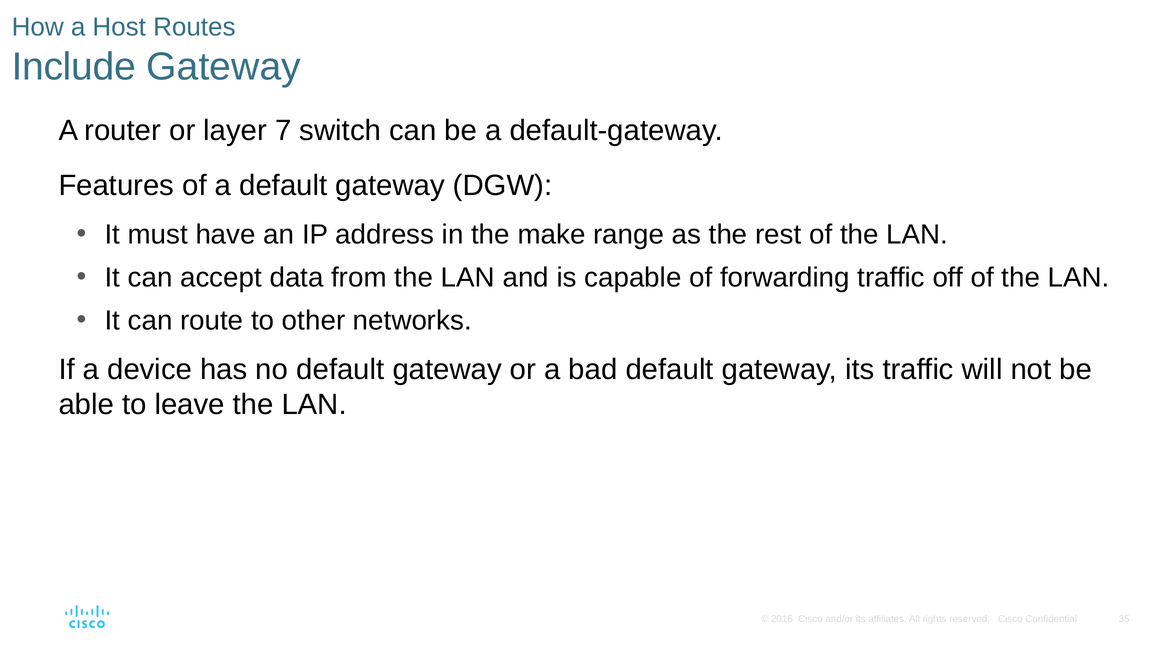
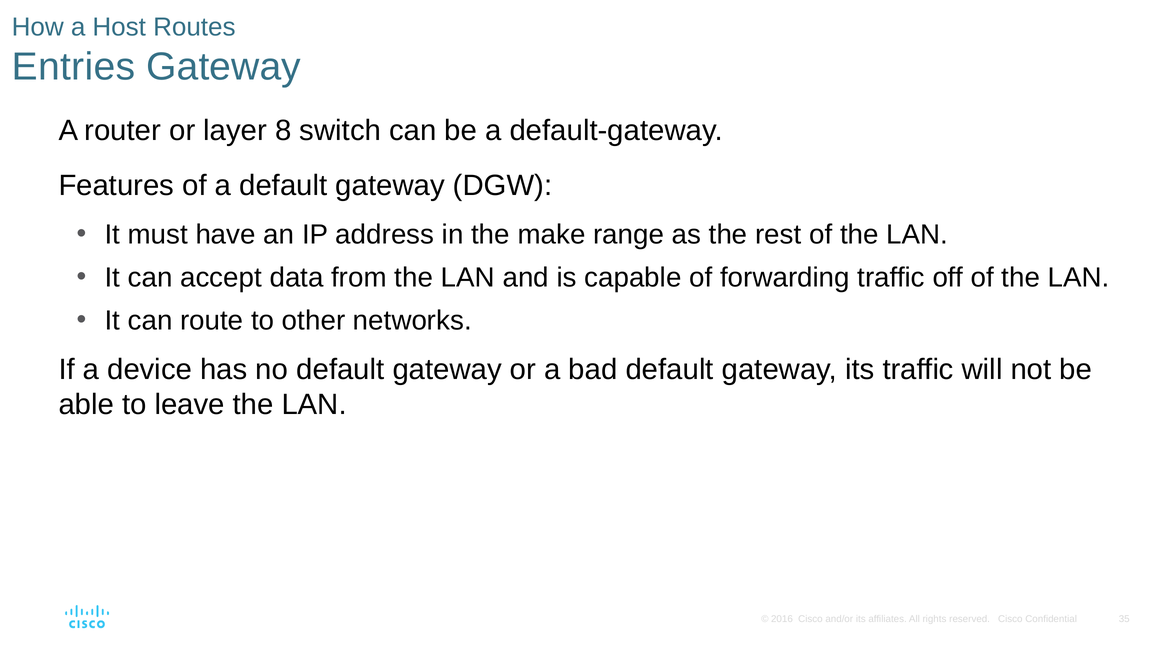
Include: Include -> Entries (74, 67)
7: 7 -> 8 (283, 131)
